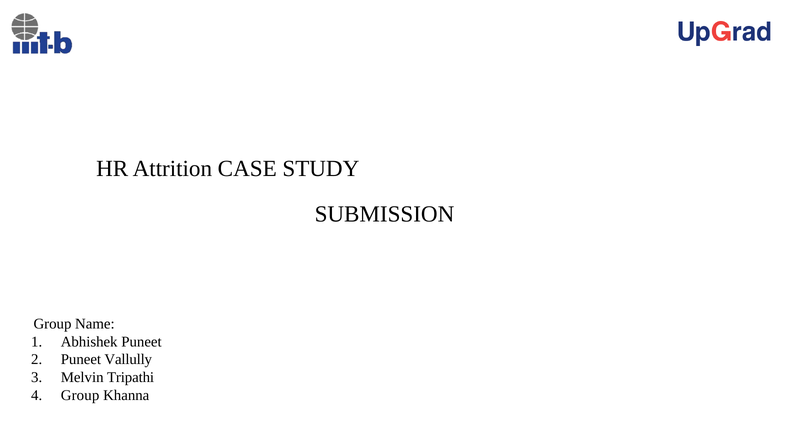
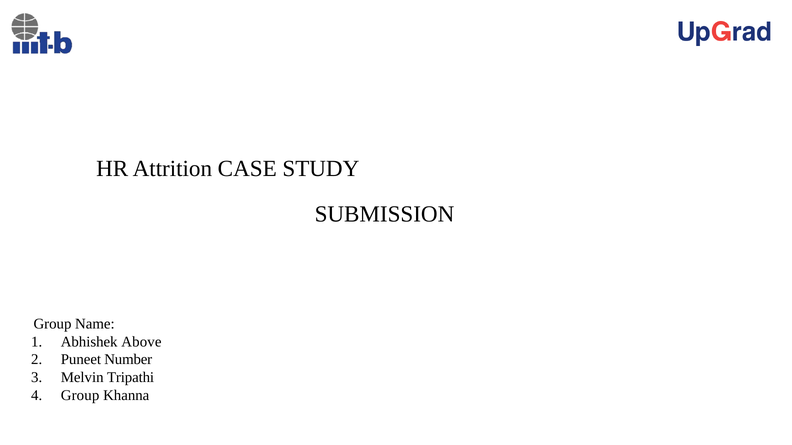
Abhishek Puneet: Puneet -> Above (141, 342)
Vallully: Vallully -> Number (128, 360)
